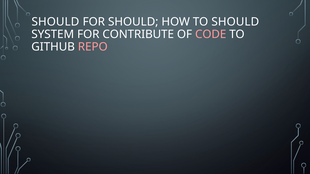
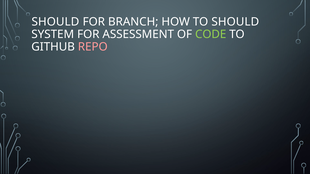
FOR SHOULD: SHOULD -> BRANCH (133, 22)
CONTRIBUTE: CONTRIBUTE -> ASSESSMENT (138, 34)
CODE colour: pink -> light green (211, 34)
